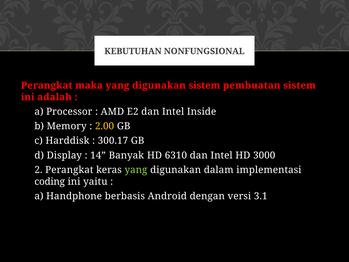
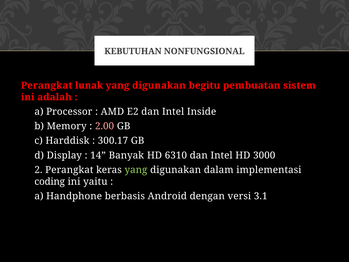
maka: maka -> lunak (89, 85)
digunakan sistem: sistem -> begitu (204, 85)
2.00 colour: yellow -> pink (105, 126)
